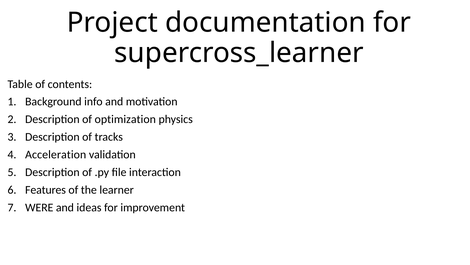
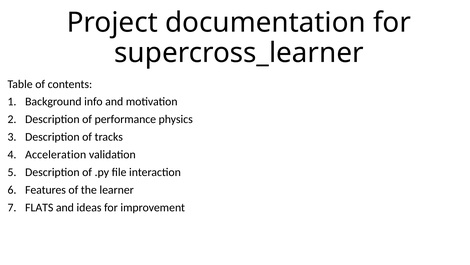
optimization: optimization -> performance (125, 119)
WERE: WERE -> FLATS (39, 207)
